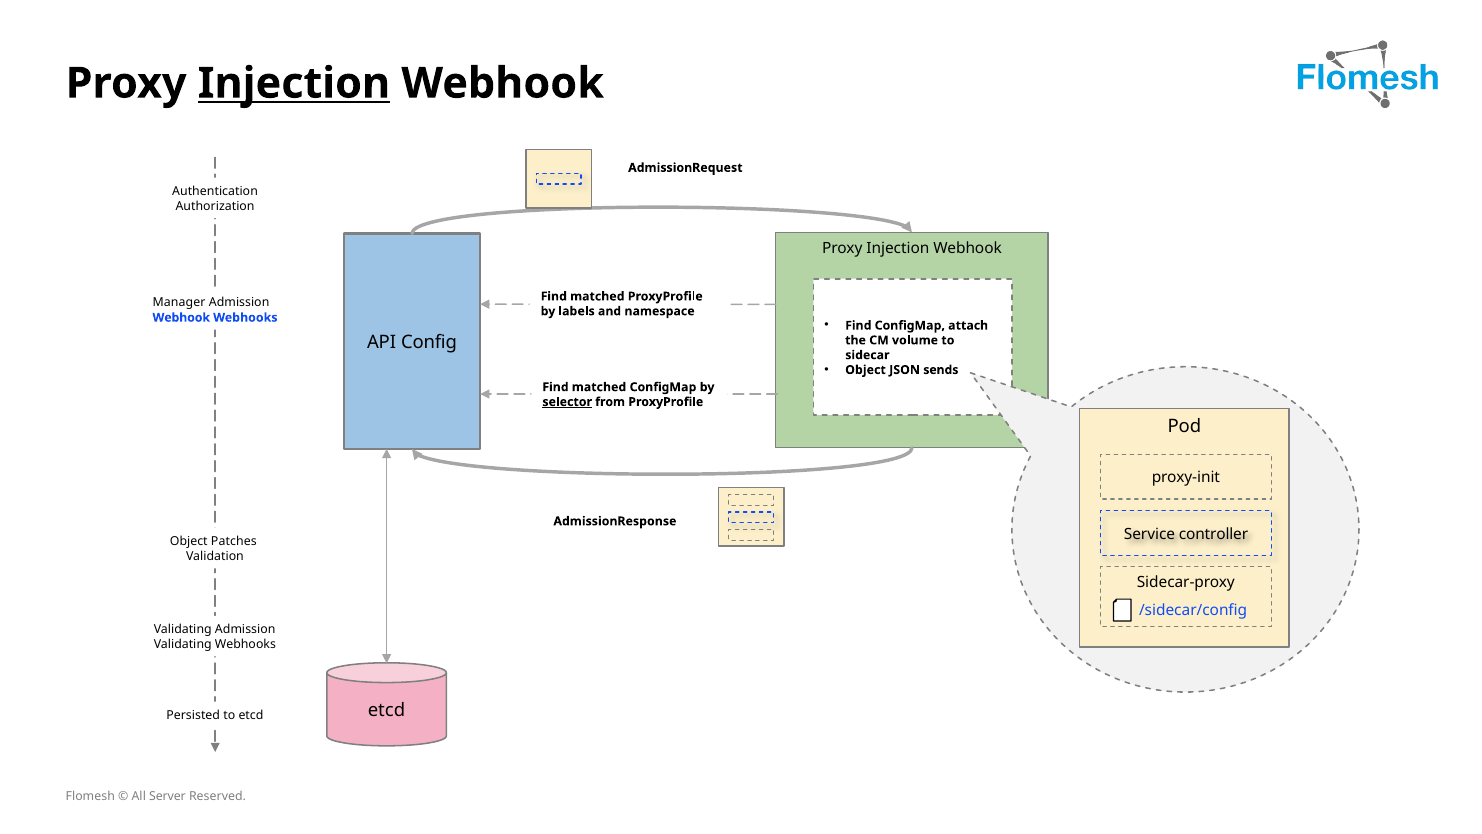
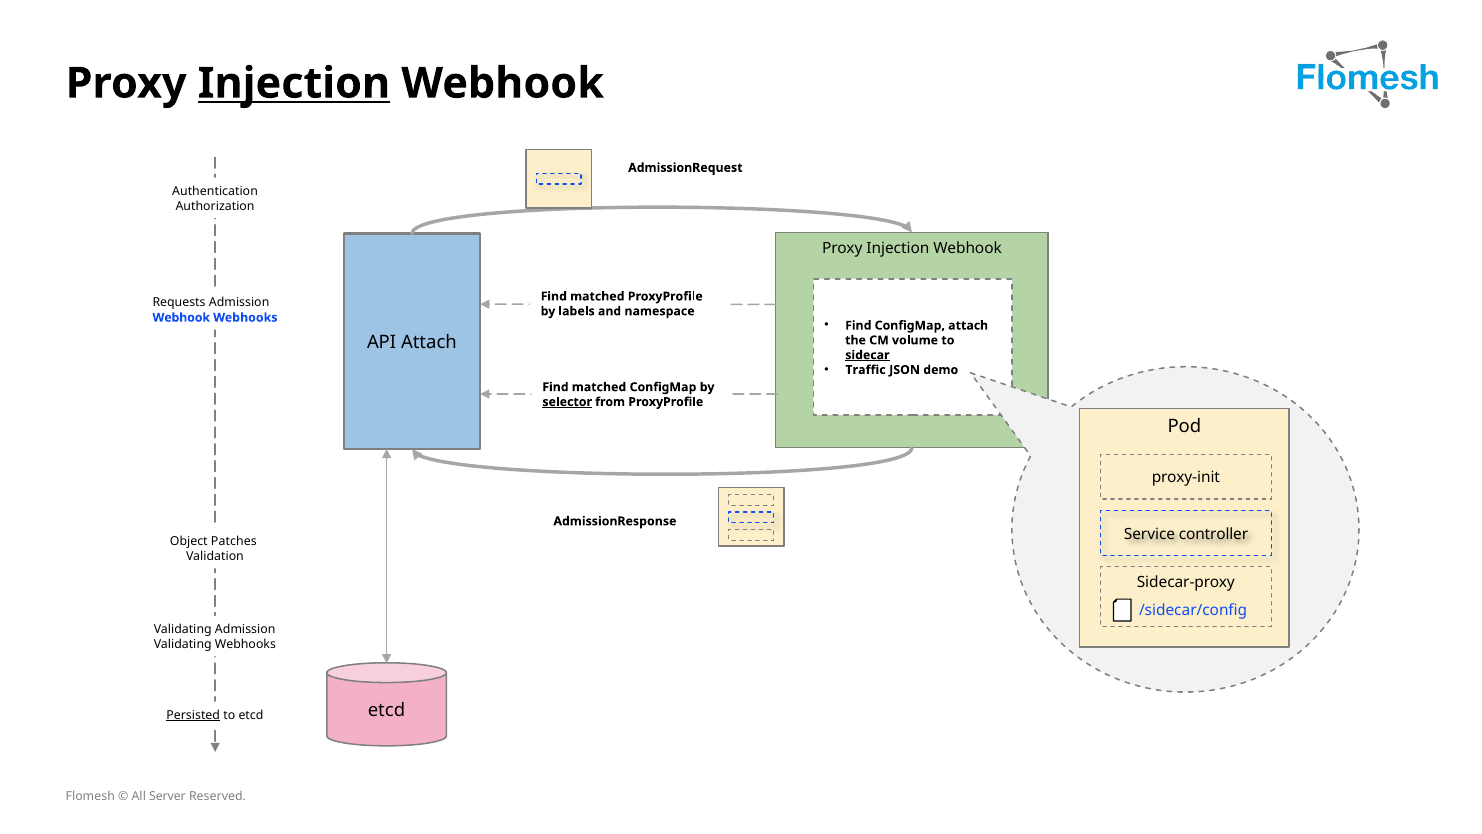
Manager: Manager -> Requests (179, 303)
API Config: Config -> Attach (429, 342)
sidecar underline: none -> present (867, 355)
Object: Object -> Traffic (865, 370)
sends: sends -> demo (941, 370)
Persisted underline: none -> present (193, 715)
